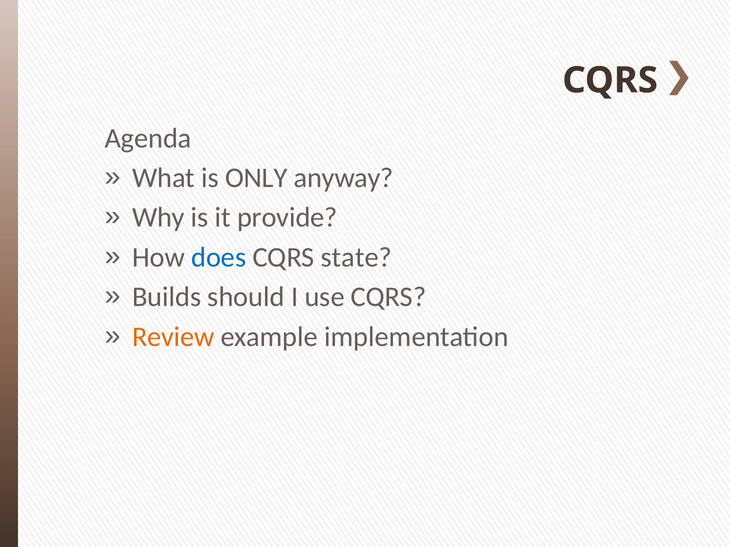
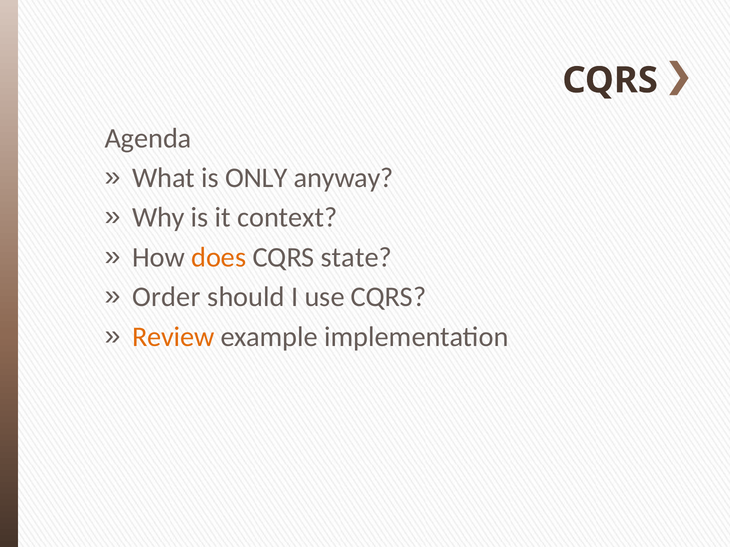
provide: provide -> context (287, 218)
does colour: blue -> orange (219, 258)
Builds: Builds -> Order (166, 297)
